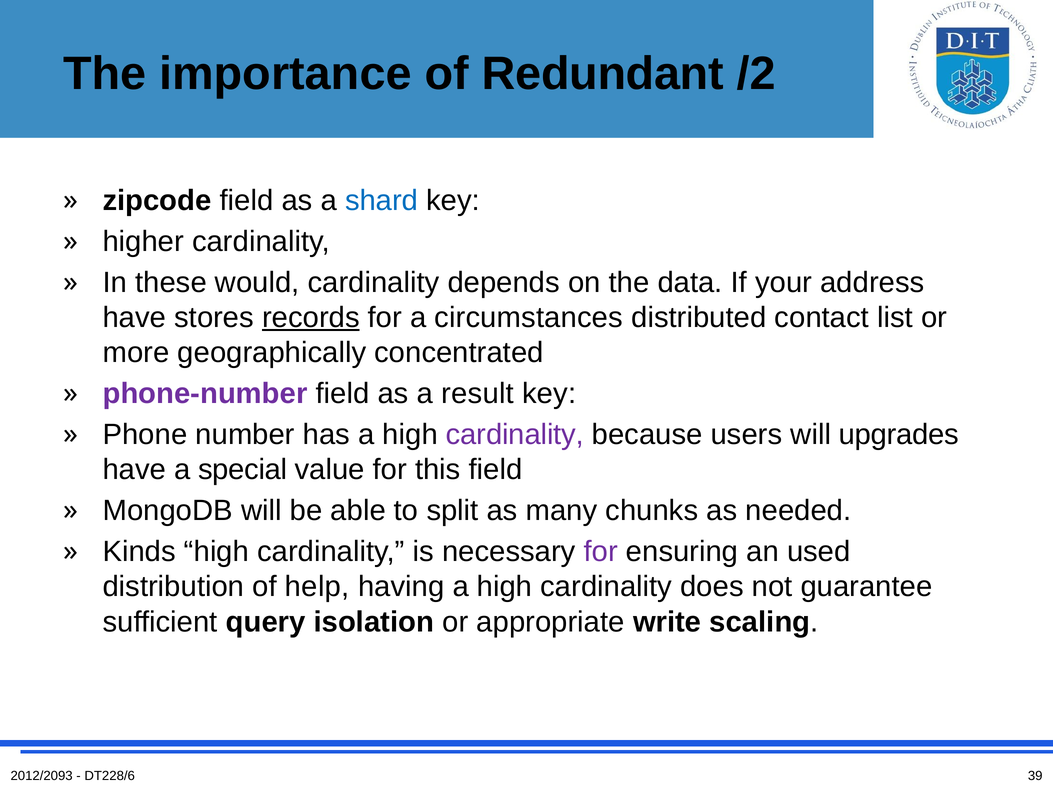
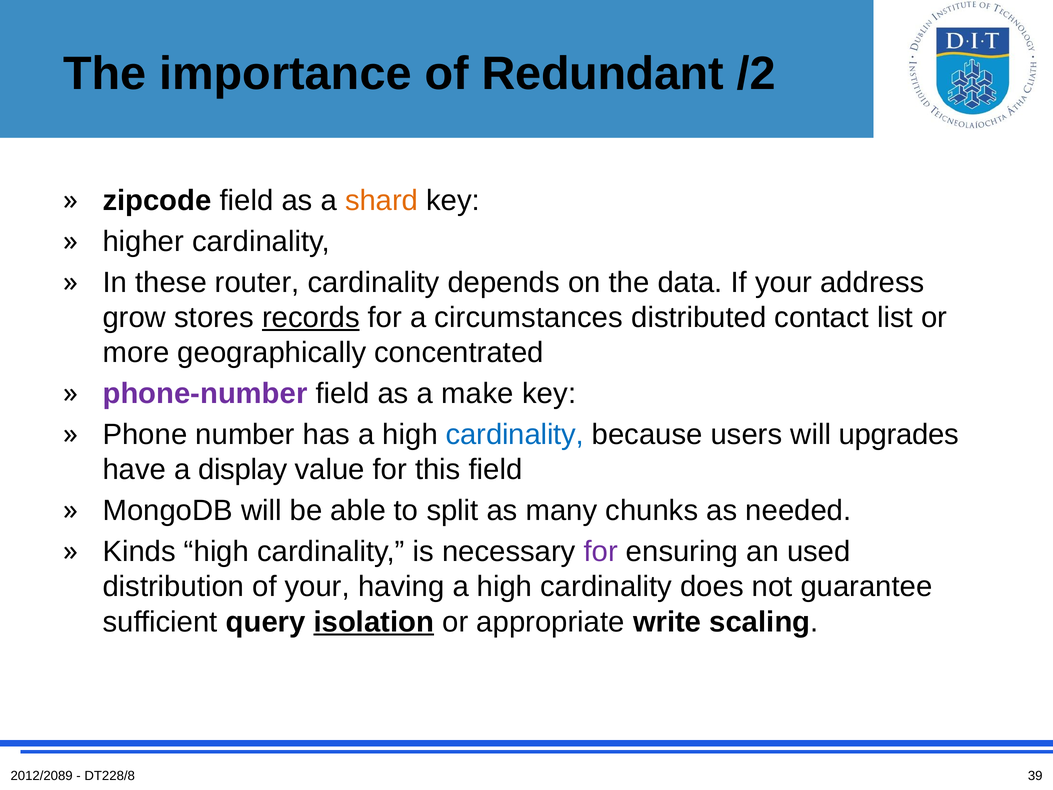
shard colour: blue -> orange (382, 200)
would: would -> router (257, 282)
have: have -> grow (134, 317)
result: result -> make (478, 393)
cardinality colour: purple -> blue (515, 434)
special: special -> display (243, 470)
of help: help -> your (317, 587)
isolation underline: none -> present (374, 622)
2012/2093: 2012/2093 -> 2012/2089 (42, 776)
DT228/6: DT228/6 -> DT228/8 (110, 776)
